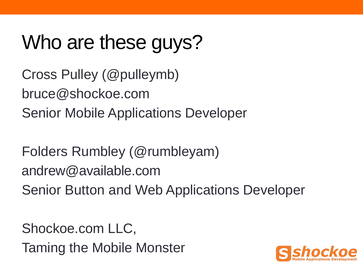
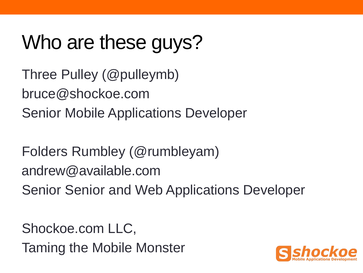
Cross: Cross -> Three (40, 74)
Senior Button: Button -> Senior (85, 190)
